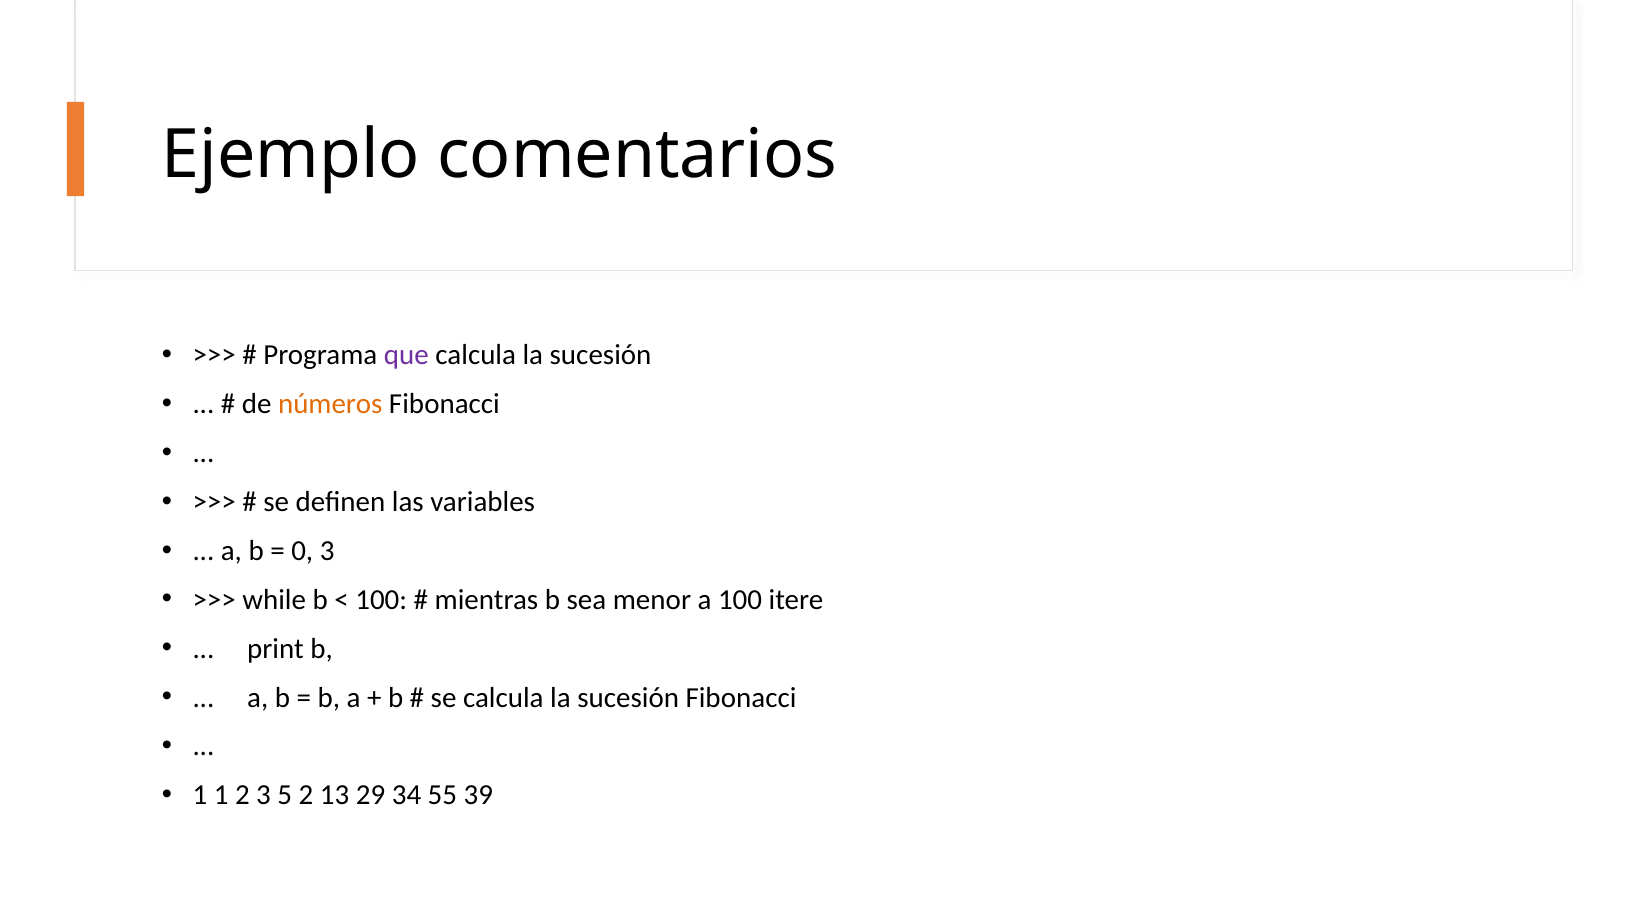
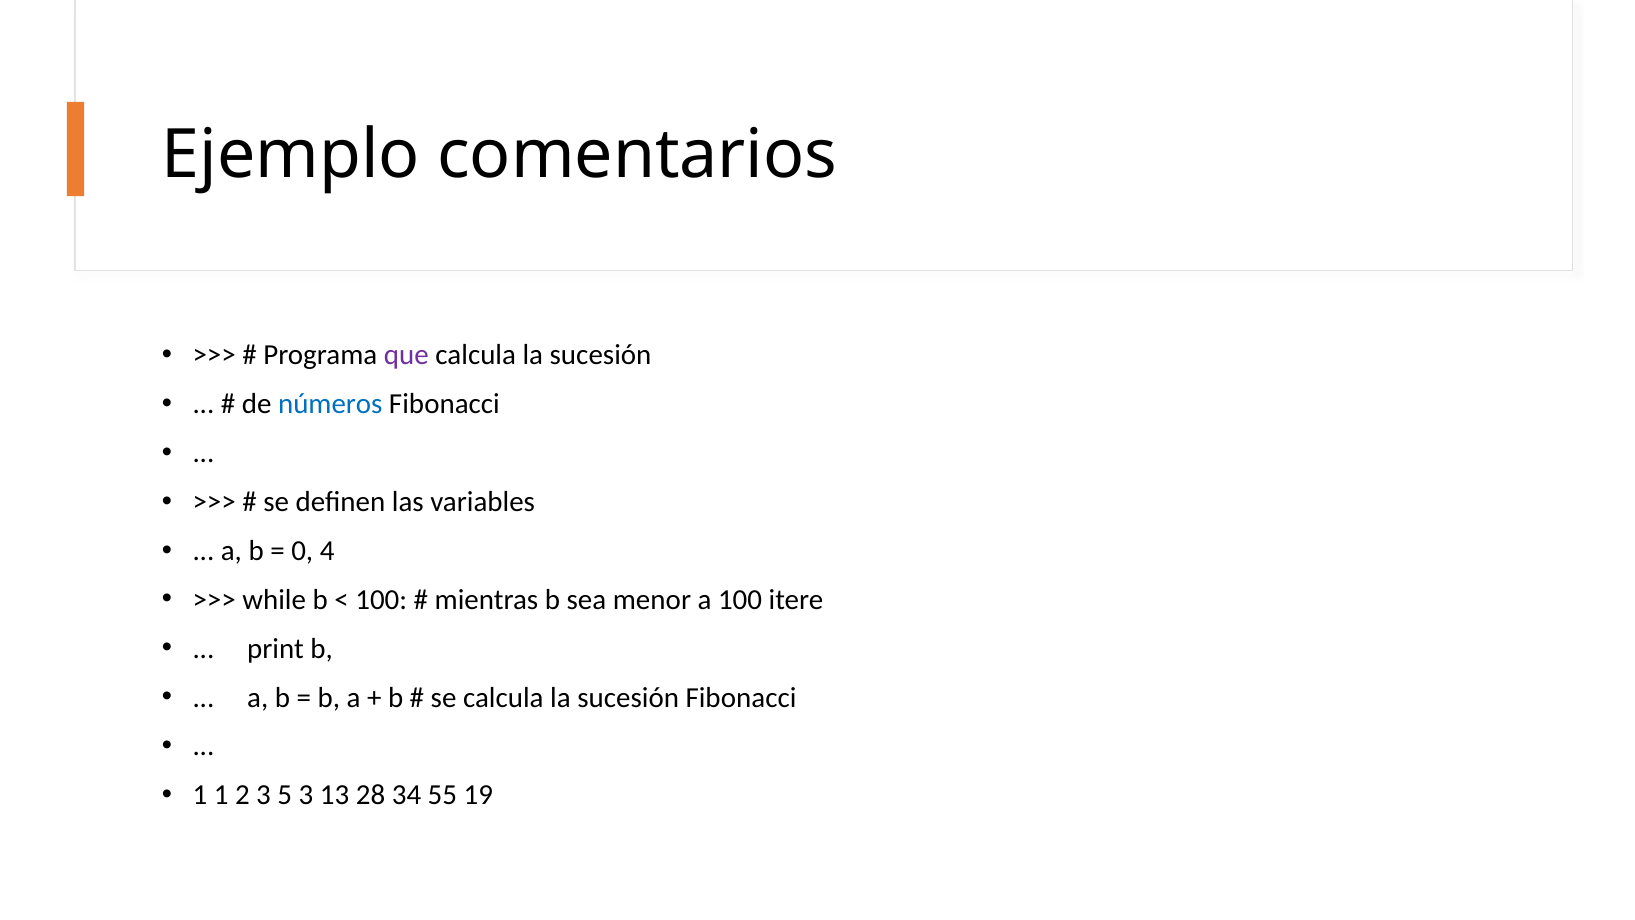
números colour: orange -> blue (330, 404)
0 3: 3 -> 4 (327, 551)
5 2: 2 -> 3 (306, 795)
29: 29 -> 28 (371, 795)
39: 39 -> 19 (478, 795)
